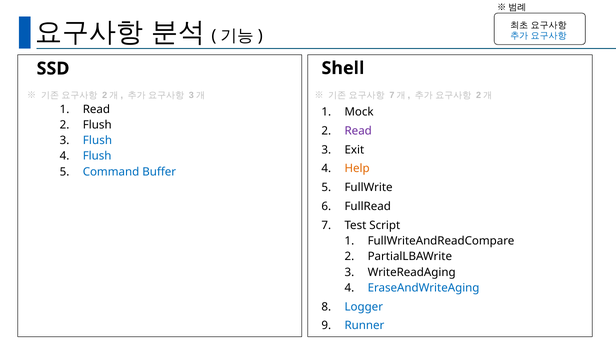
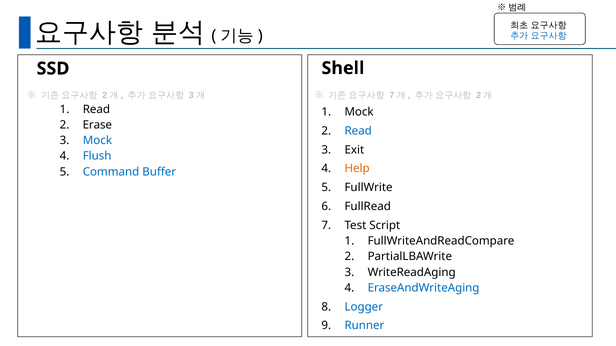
Flush: Flush -> Erase (97, 125)
Read colour: purple -> blue (358, 131)
Flush: Flush -> Mock (97, 141)
